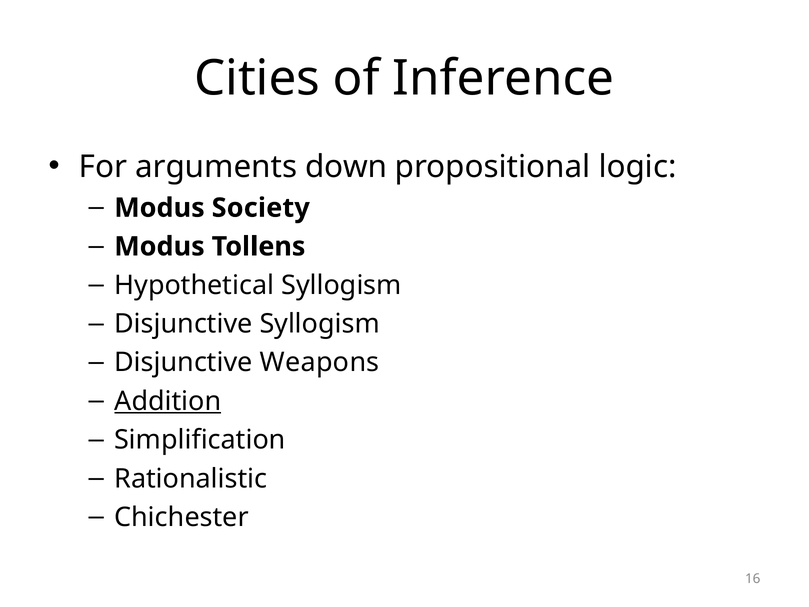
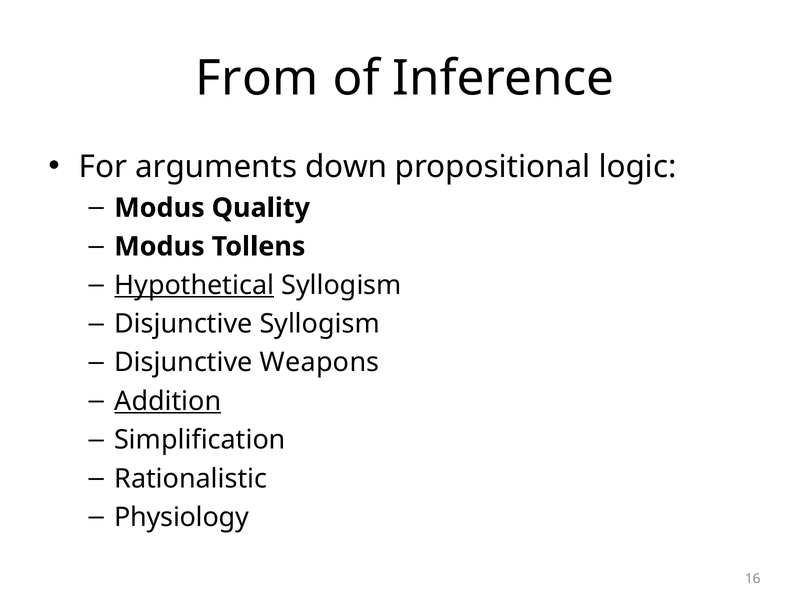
Cities: Cities -> From (257, 78)
Society: Society -> Quality (261, 208)
Hypothetical underline: none -> present (194, 285)
Chichester: Chichester -> Physiology (182, 517)
